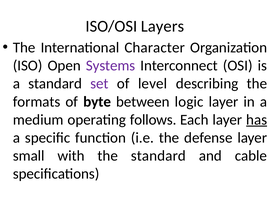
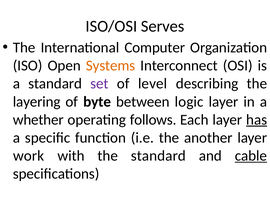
Layers: Layers -> Serves (163, 26)
Character: Character -> Computer (155, 47)
Systems colour: purple -> orange (111, 65)
formats: formats -> layering (37, 101)
medium: medium -> whether (38, 119)
defense: defense -> another (208, 137)
small: small -> work (29, 155)
cable underline: none -> present (251, 155)
